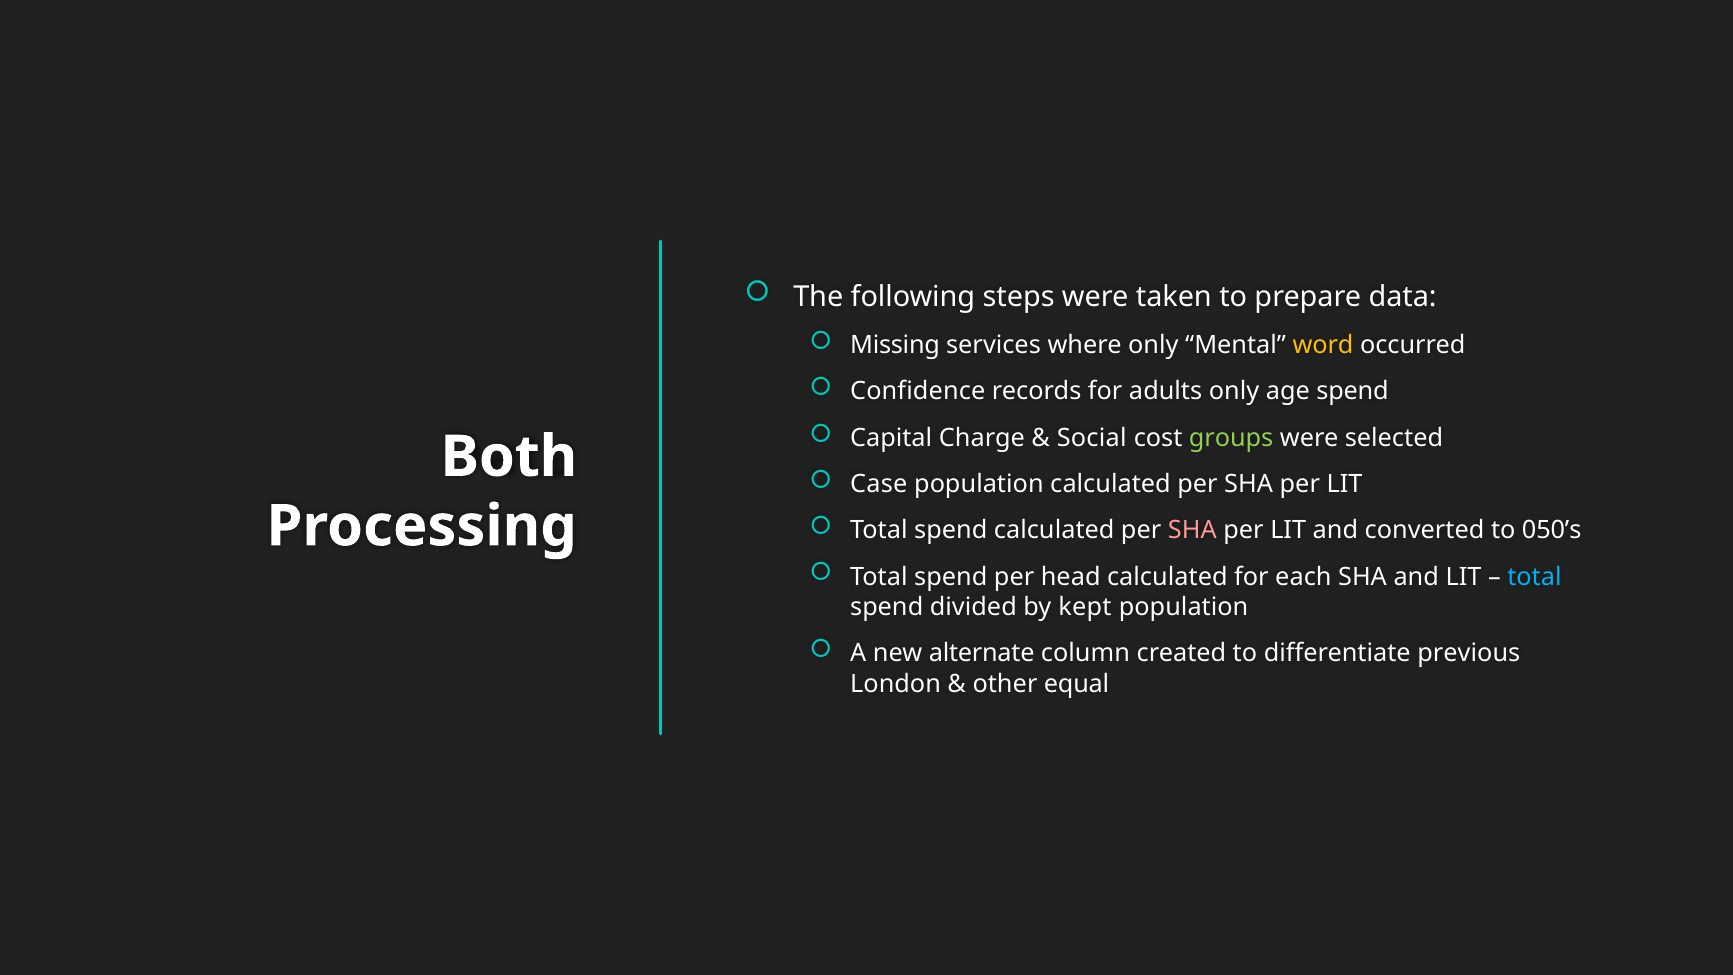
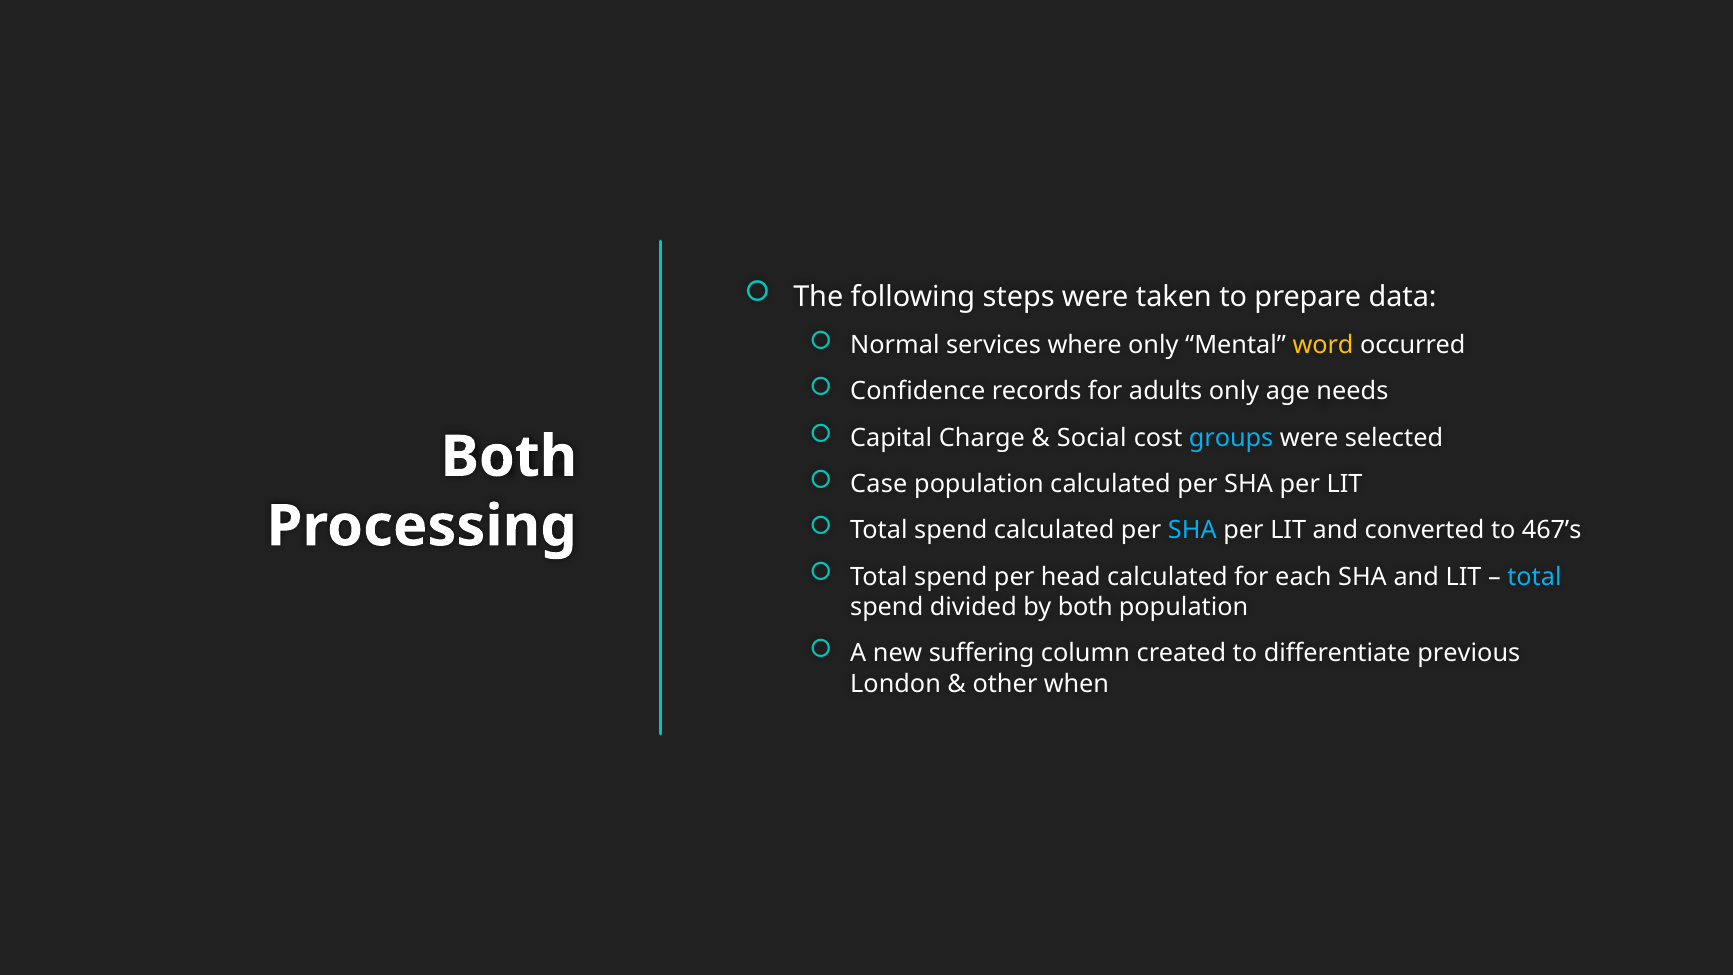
Missing: Missing -> Normal (895, 345)
age spend: spend -> needs (1352, 391)
groups colour: light green -> light blue (1231, 438)
SHA colour: pink -> light blue (1192, 530)
050’s: 050’s -> 467’s (1552, 530)
by kept: kept -> both (1085, 607)
alternate: alternate -> suffering (982, 653)
equal: equal -> when (1076, 684)
